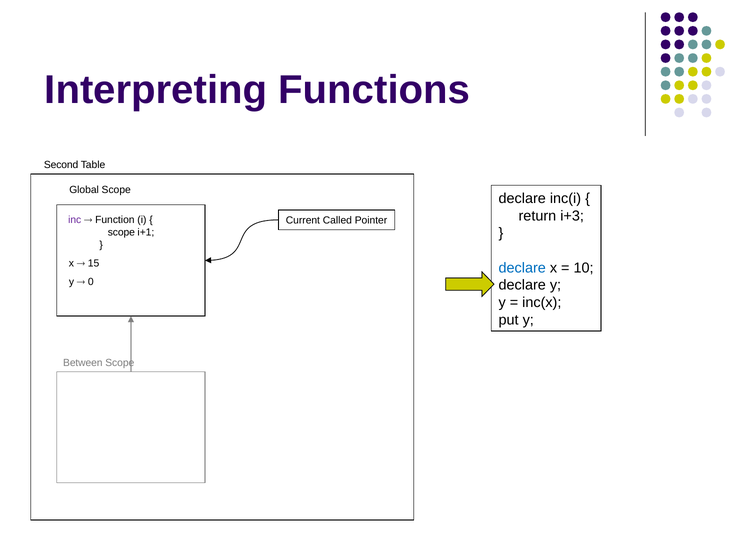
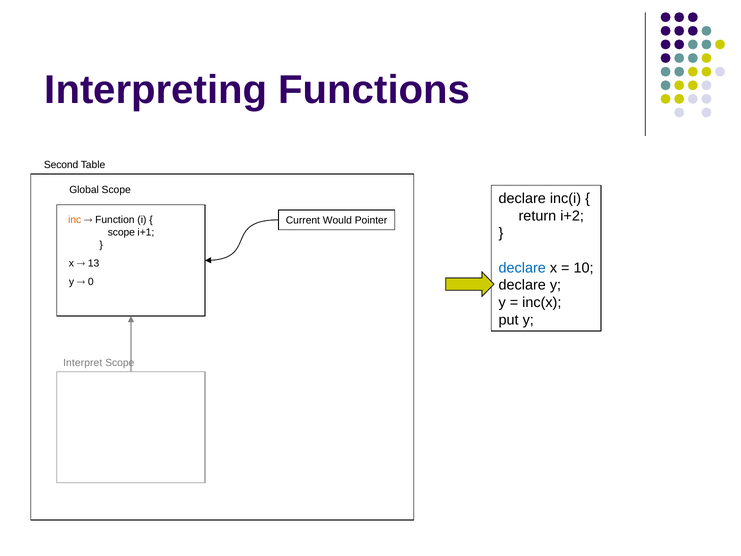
i+3: i+3 -> i+2 (572, 216)
inc colour: purple -> orange (75, 220)
Called: Called -> Would (337, 220)
15: 15 -> 13 (94, 263)
Between: Between -> Interpret (83, 362)
